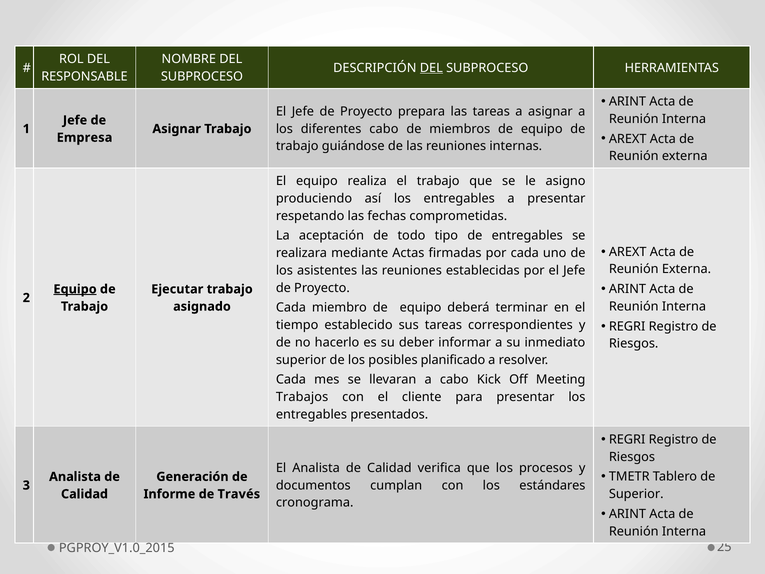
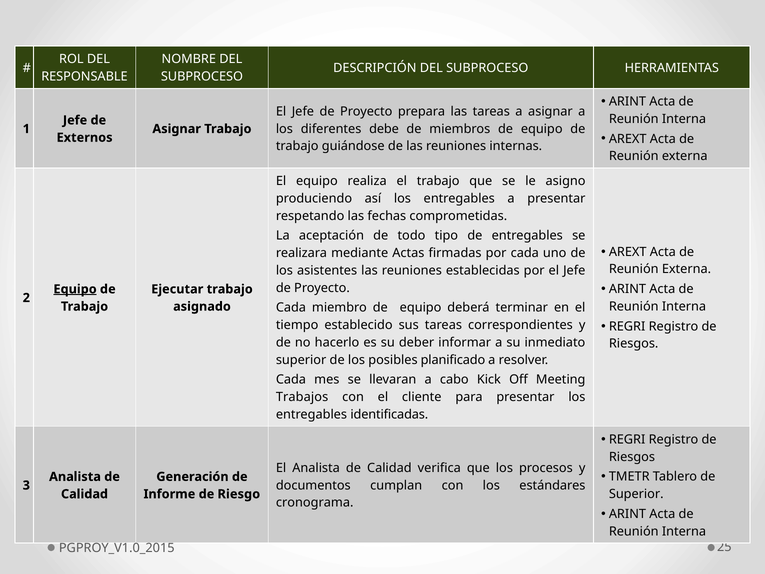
DEL underline: present -> none (431, 68)
diferentes cabo: cabo -> debe (384, 129)
Empresa: Empresa -> Externos (85, 138)
presentados: presentados -> identificadas (389, 414)
Través: Través -> Riesgo (239, 494)
